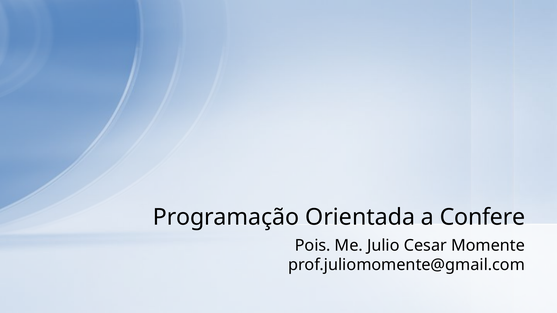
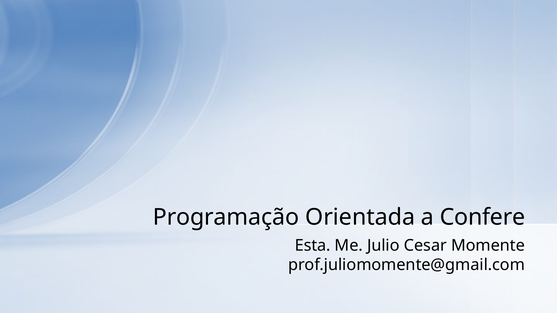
Pois: Pois -> Esta (313, 246)
